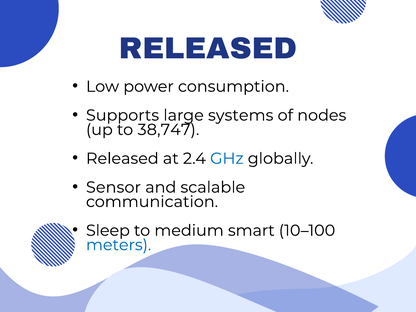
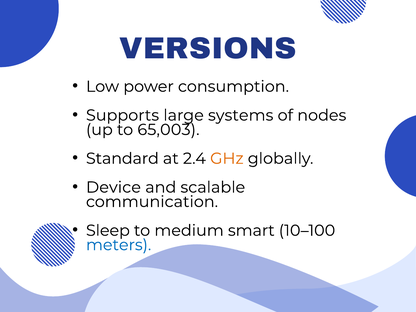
RELEASED: RELEASED -> VERSIONS (208, 49)
38,747: 38,747 -> 65,003 (168, 130)
Released: Released -> Standard (122, 159)
GHz colour: blue -> orange (227, 159)
Sensor: Sensor -> Device (113, 187)
